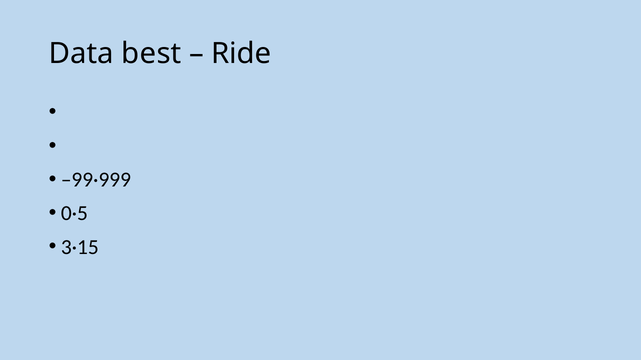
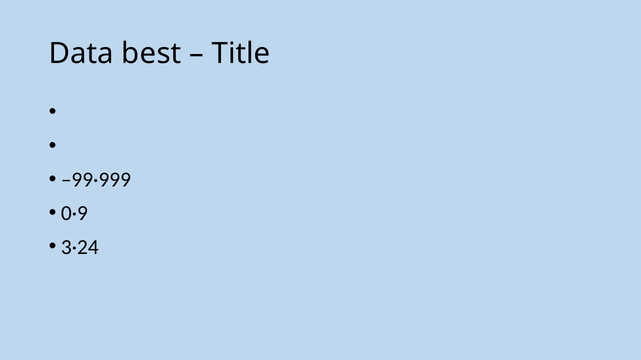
Ride: Ride -> Title (241, 54)
0·5: 0·5 -> 0·9 (74, 214)
3·15: 3·15 -> 3·24 (80, 247)
